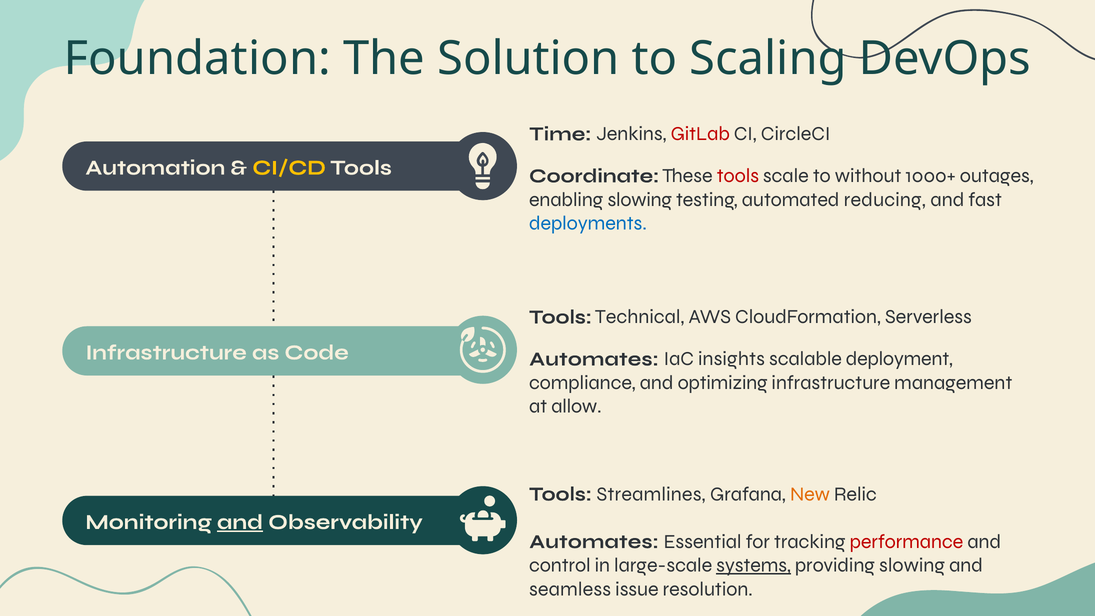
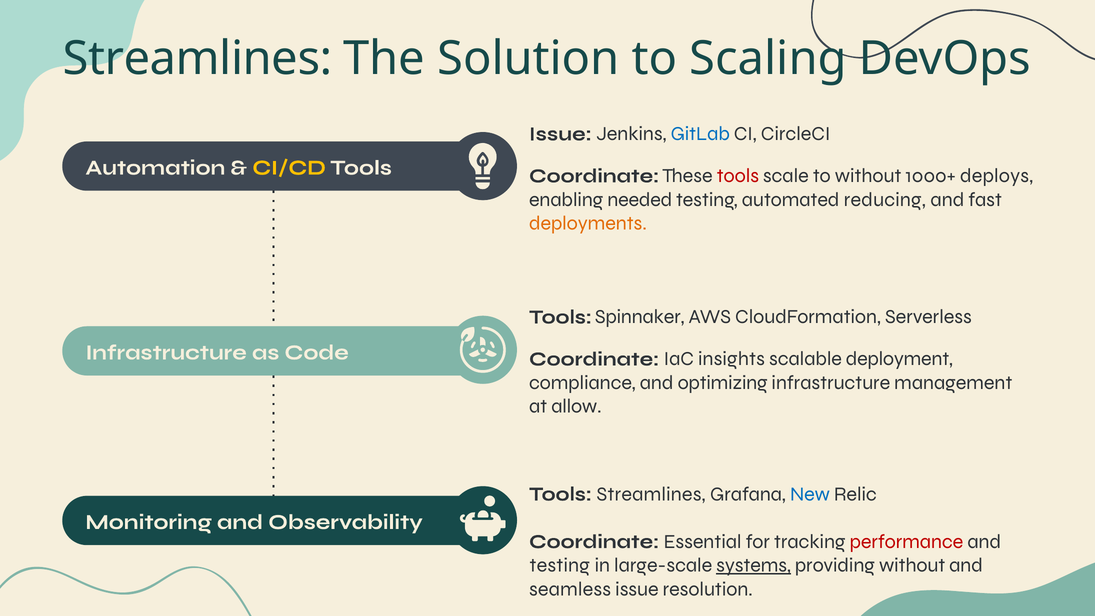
Foundation: Foundation -> Streamlines (198, 59)
Time: Time -> Issue (560, 134)
GitLab colour: red -> blue (700, 134)
outages: outages -> deploys (997, 176)
enabling slowing: slowing -> needed (640, 200)
deployments colour: blue -> orange (588, 223)
Technical: Technical -> Spinnaker (640, 317)
Automates: Automates -> Coordinate (594, 359)
New colour: orange -> blue (810, 494)
and underline: present -> none (240, 522)
Automates: Automates -> Coordinate (594, 541)
control: control -> testing (560, 565)
providing slowing: slowing -> without (912, 565)
